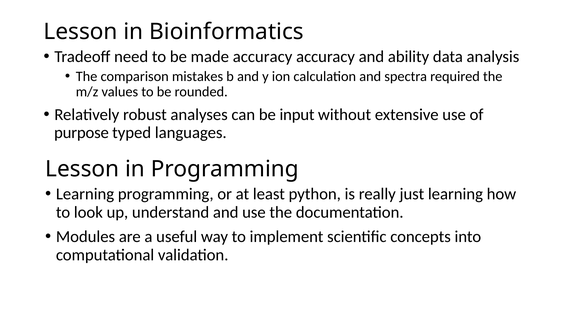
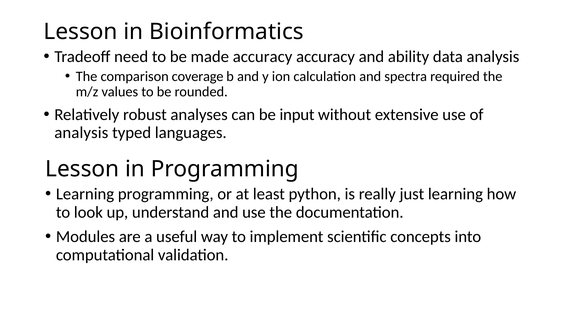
mistakes: mistakes -> coverage (198, 76)
purpose: purpose -> analysis (81, 132)
